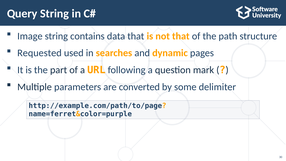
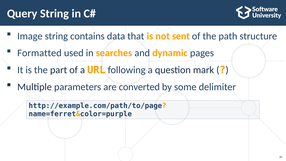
not that: that -> sent (181, 36)
Requested: Requested -> Formatted (39, 53)
